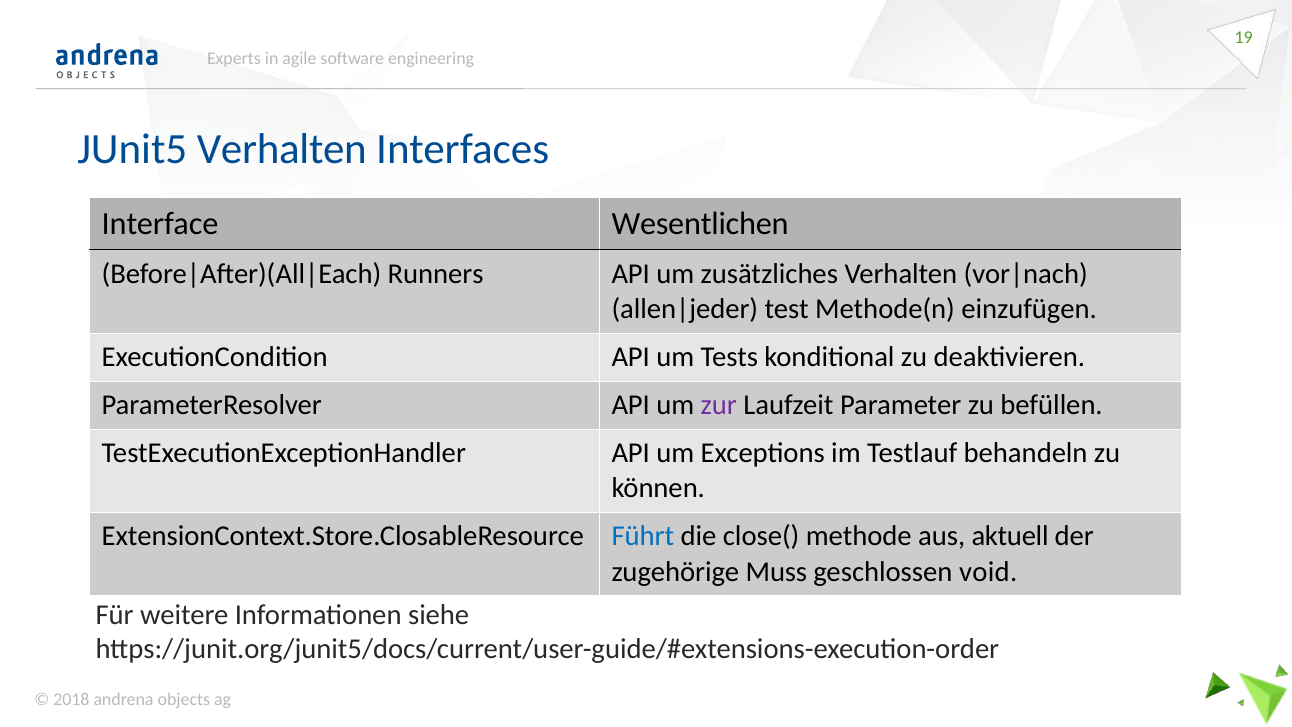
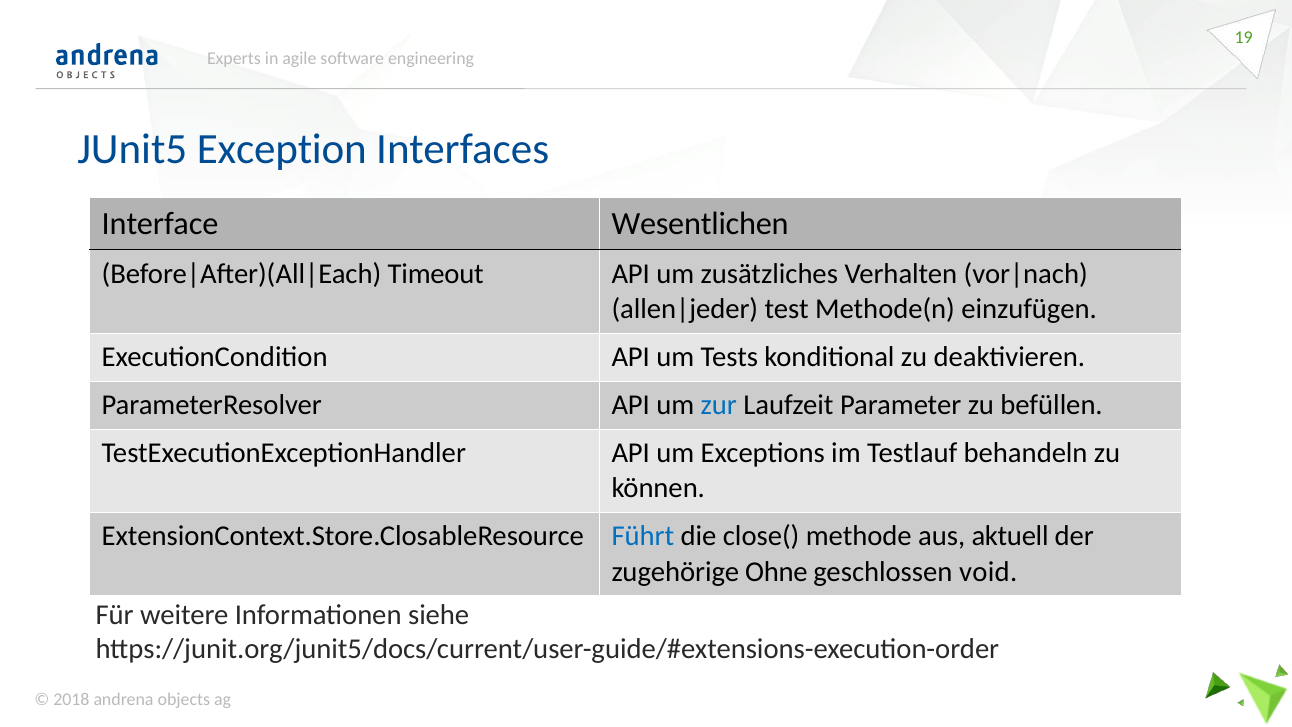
JUnit5 Verhalten: Verhalten -> Exception (282, 149)
Runners: Runners -> Timeout (436, 274)
zur colour: purple -> blue (719, 405)
Muss: Muss -> Ohne (776, 571)
